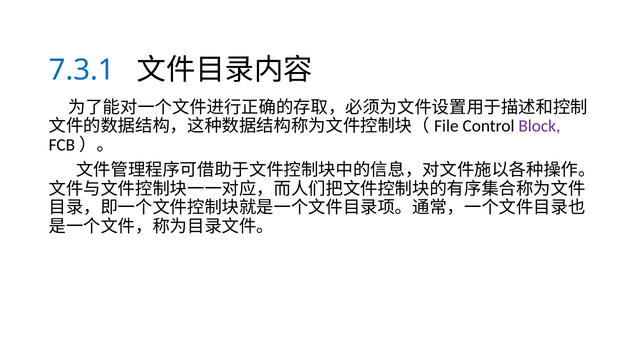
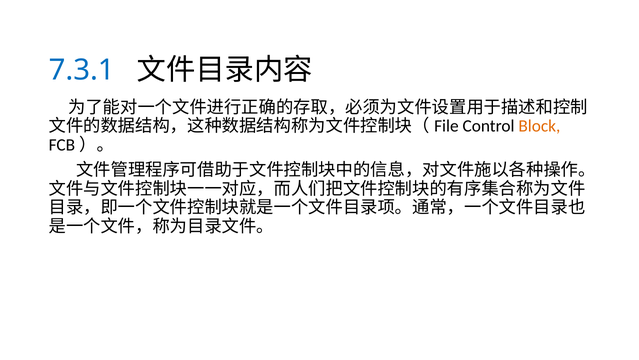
Block colour: purple -> orange (539, 126)
